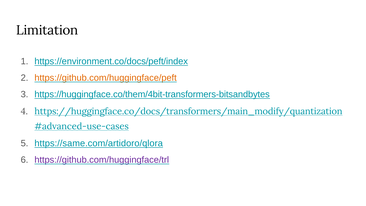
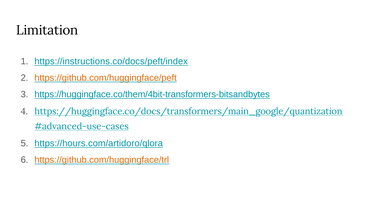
https://environment.co/docs/peft/index: https://environment.co/docs/peft/index -> https://instructions.co/docs/peft/index (111, 61)
https://huggingface.co/docs/transformers/main_modify/quantization: https://huggingface.co/docs/transformers/main_modify/quantization -> https://huggingface.co/docs/transformers/main_google/quantization (188, 111)
https://same.com/artidoro/qlora: https://same.com/artidoro/qlora -> https://hours.com/artidoro/qlora (99, 143)
https://github.com/huggingface/trl colour: purple -> orange (102, 160)
